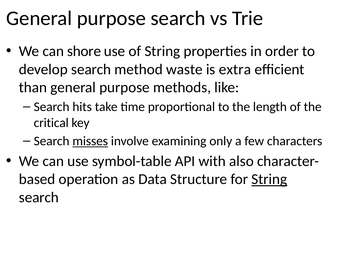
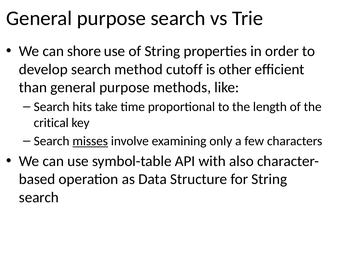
waste: waste -> cutoff (184, 69)
extra: extra -> other (235, 69)
String underline: present -> none (269, 179)
